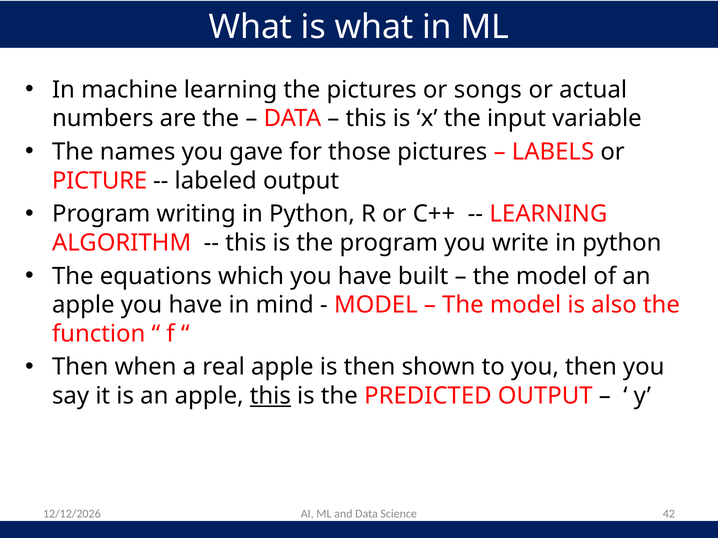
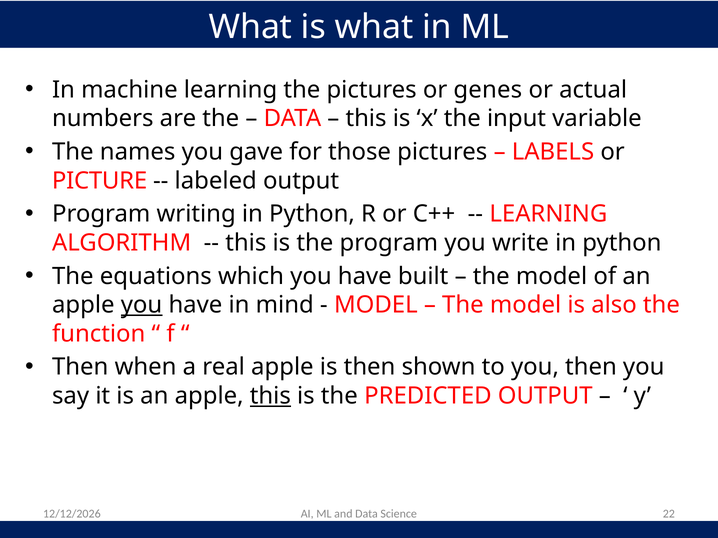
songs: songs -> genes (488, 90)
you underline: none -> present (142, 305)
42: 42 -> 22 (669, 514)
